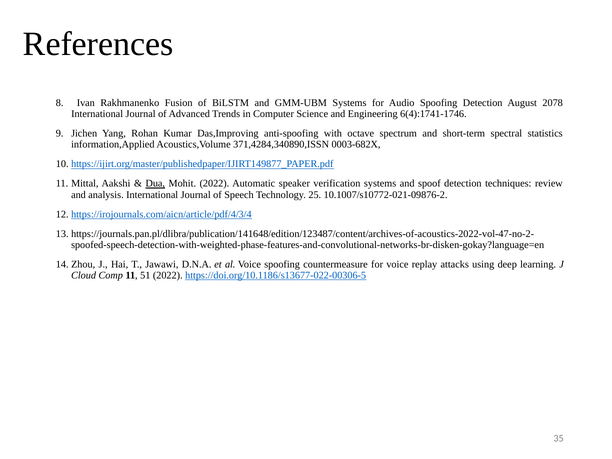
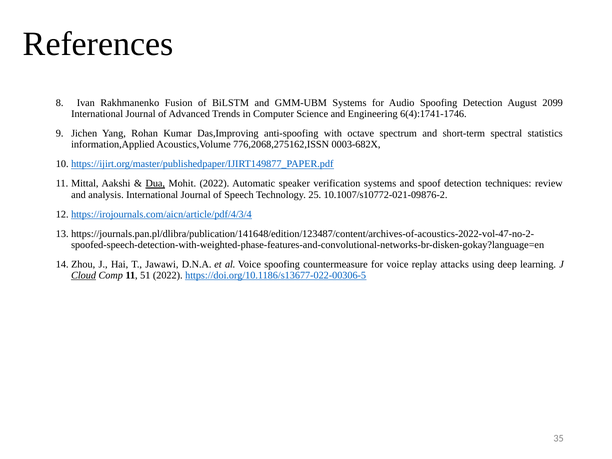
2078: 2078 -> 2099 (553, 103)
371,4284,340890,ISSN: 371,4284,340890,ISSN -> 776,2068,275162,ISSN (281, 145)
Cloud underline: none -> present (84, 275)
